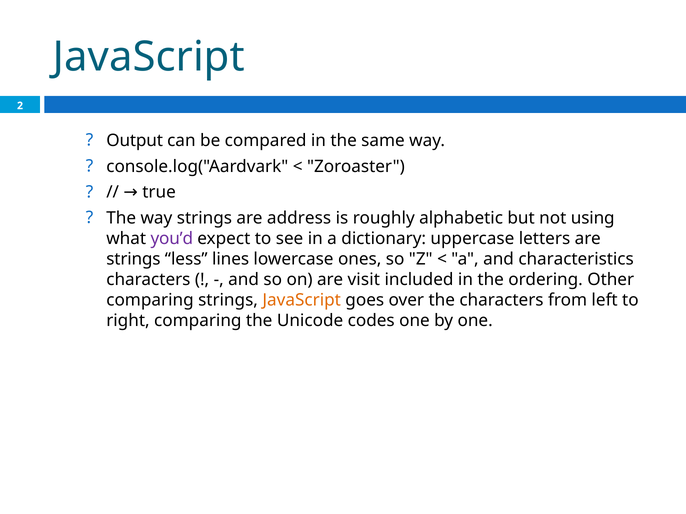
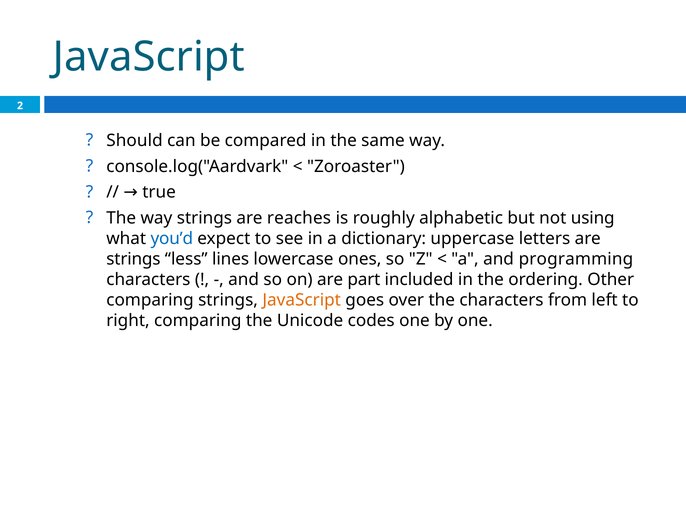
Output: Output -> Should (135, 141)
address: address -> reaches (299, 218)
you’d colour: purple -> blue (172, 239)
characteristics: characteristics -> programming (576, 259)
visit: visit -> part (364, 280)
